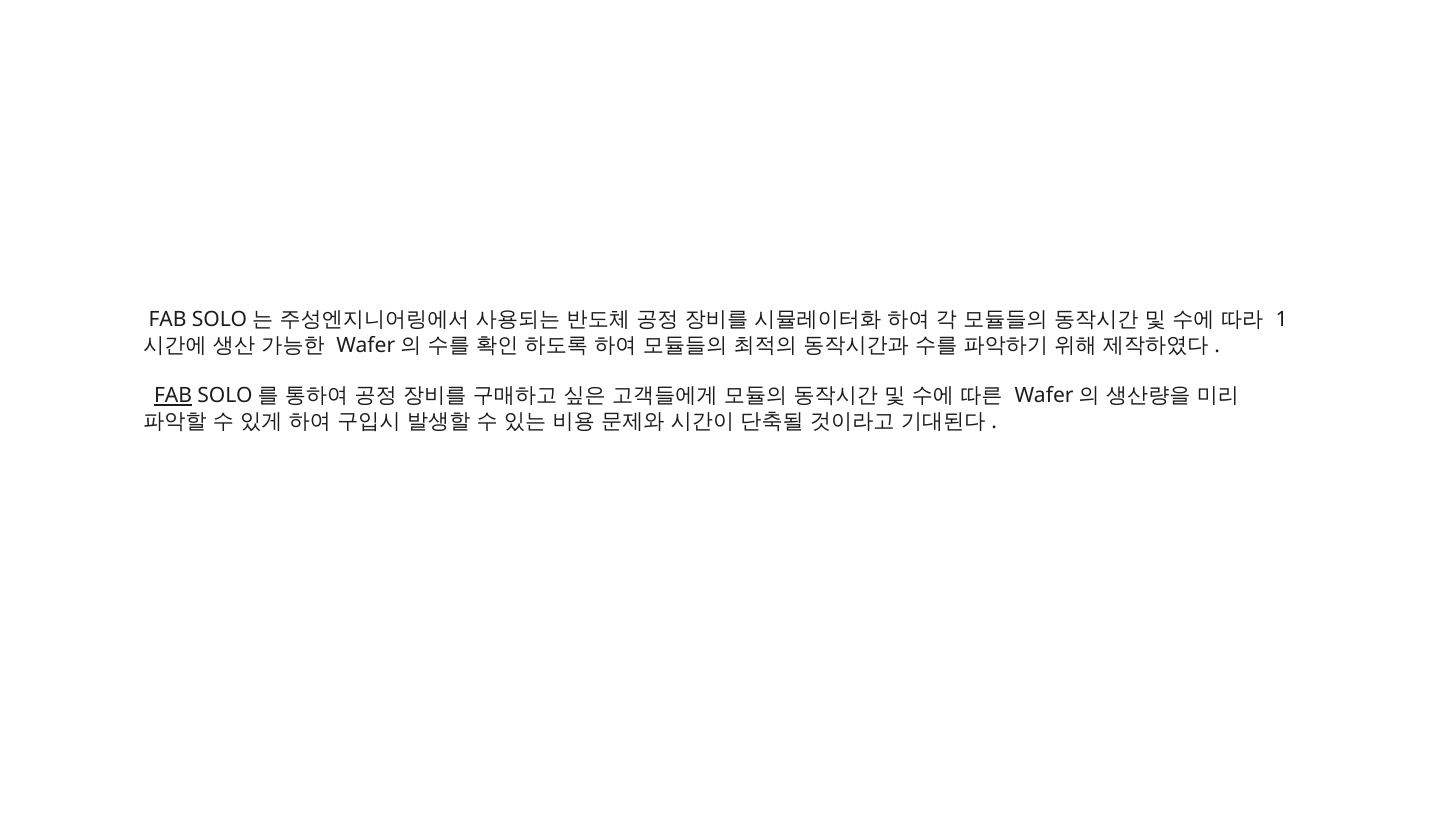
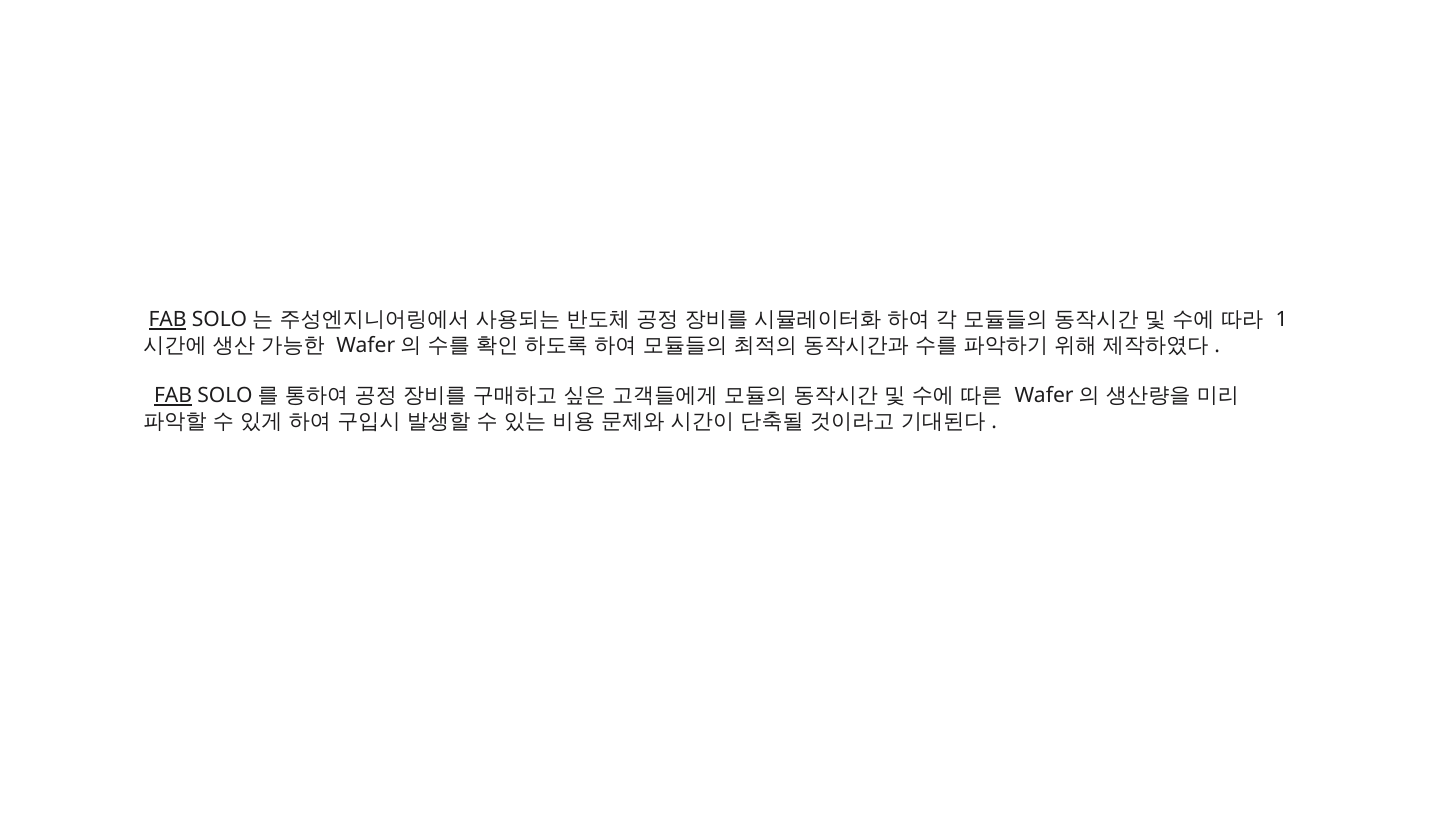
FAB underline: none -> present (168, 320)
